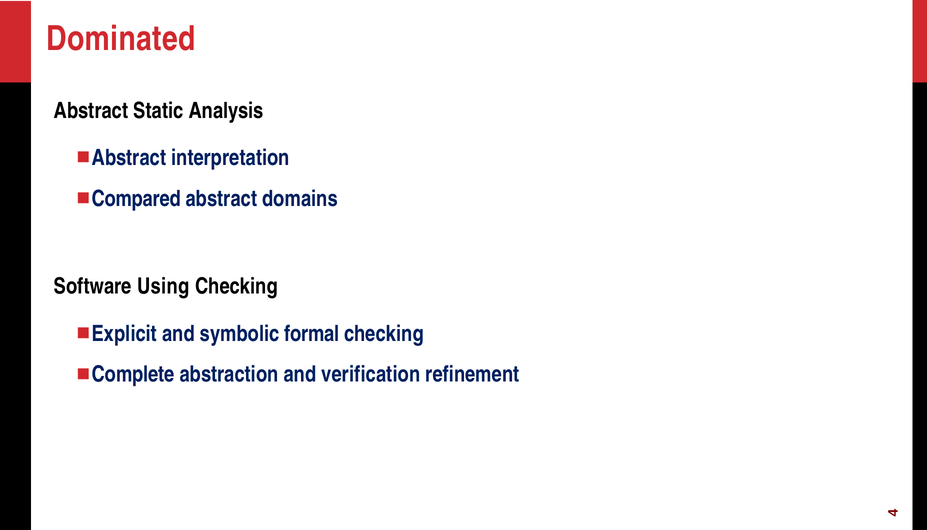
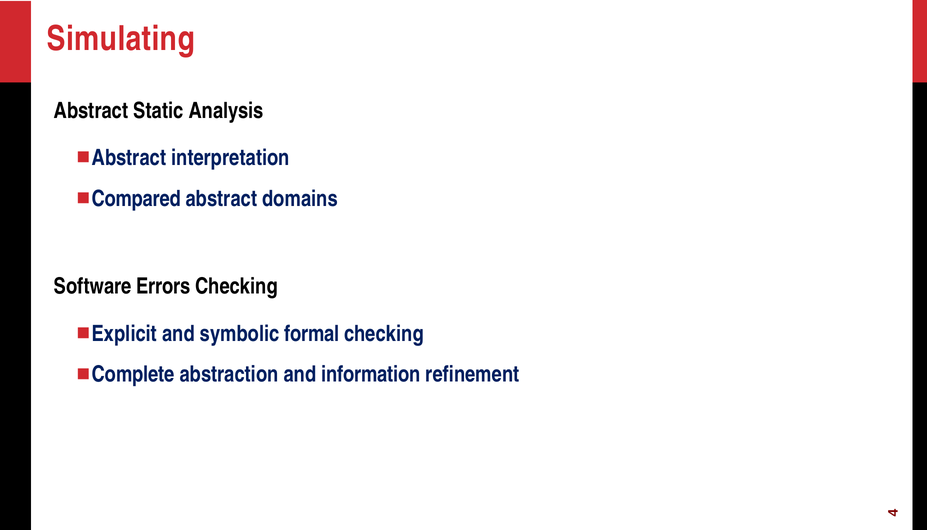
Dominated: Dominated -> Simulating (121, 39)
Using: Using -> Errors (163, 286)
verification: verification -> information (371, 374)
